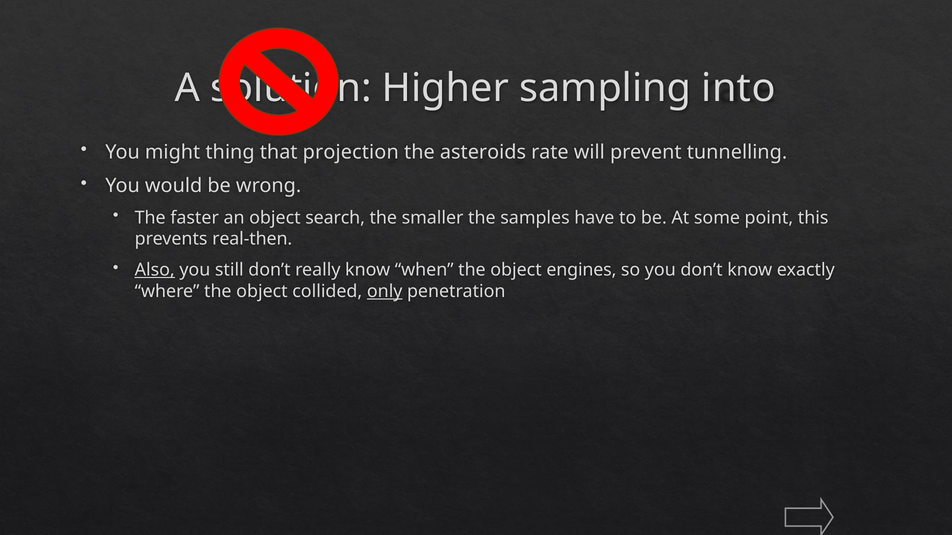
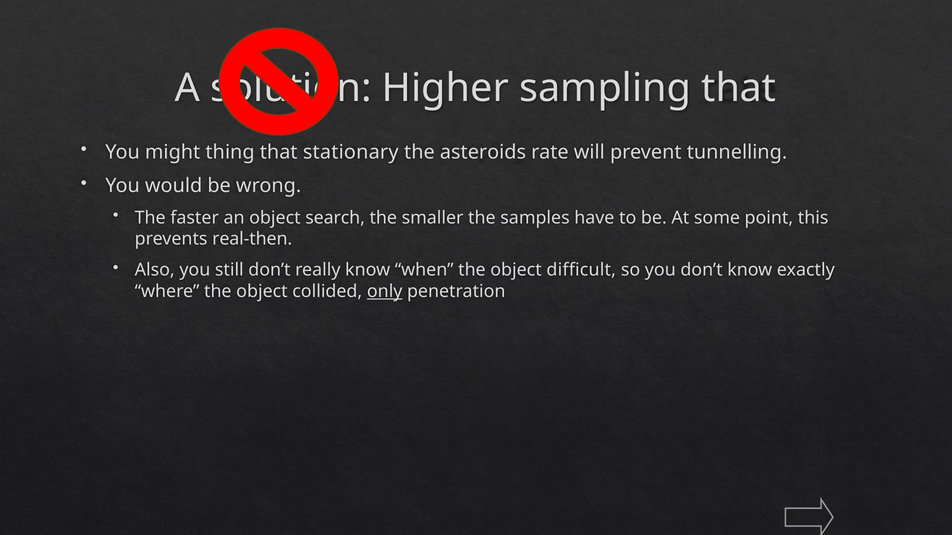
sampling into: into -> that (739, 88)
projection: projection -> stationary (351, 152)
Also underline: present -> none (155, 270)
engines: engines -> difficult (581, 270)
